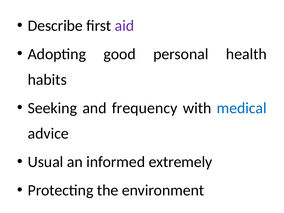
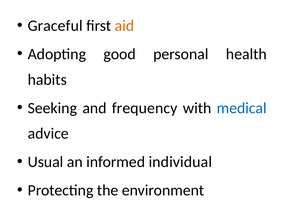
Describe: Describe -> Graceful (55, 26)
aid colour: purple -> orange (124, 26)
extremely: extremely -> individual (180, 162)
